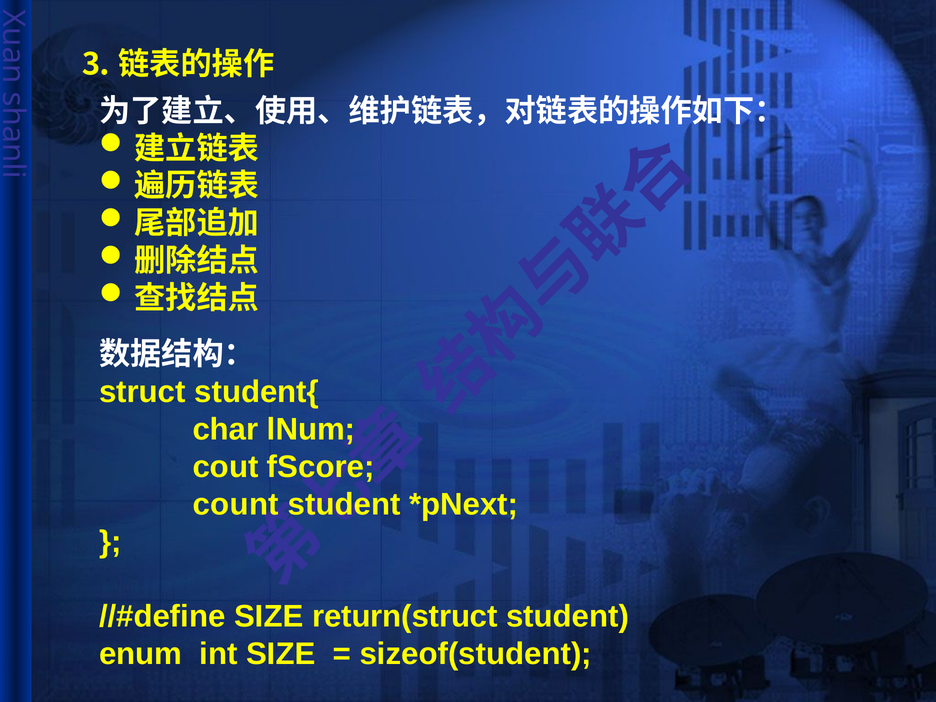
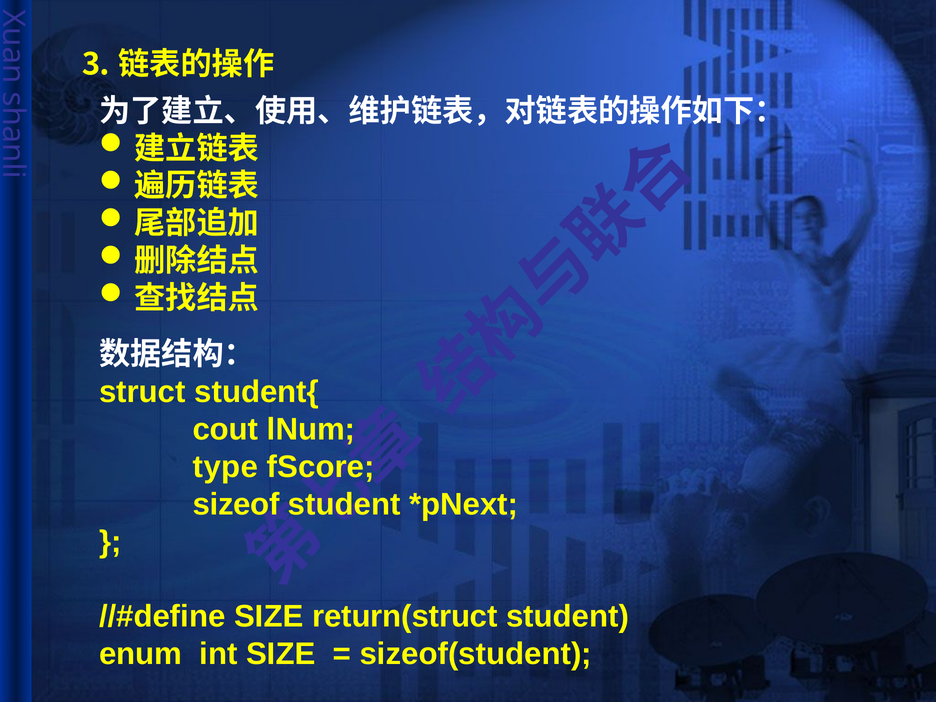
char: char -> cout (226, 429)
cout: cout -> type (225, 467)
count: count -> sizeof (236, 504)
